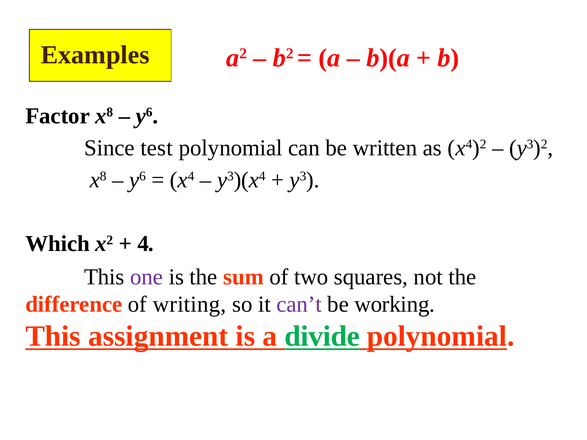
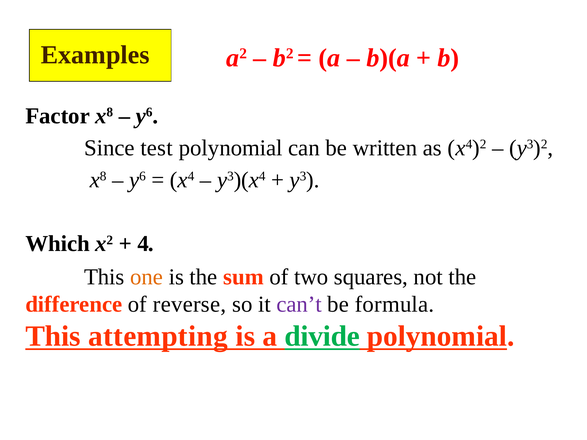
one colour: purple -> orange (147, 277)
writing: writing -> reverse (189, 305)
working: working -> formula (394, 305)
assignment: assignment -> attempting (158, 336)
